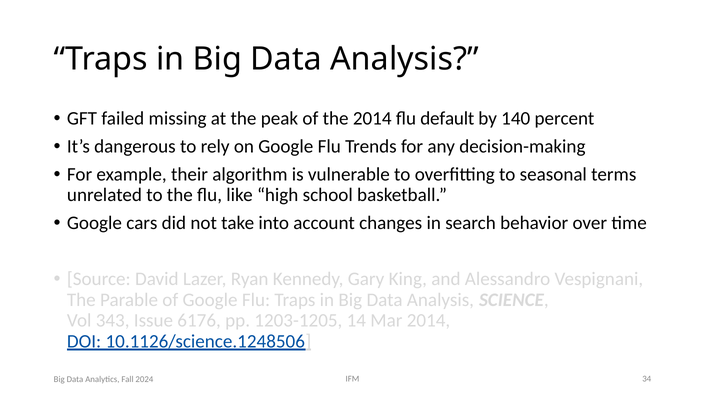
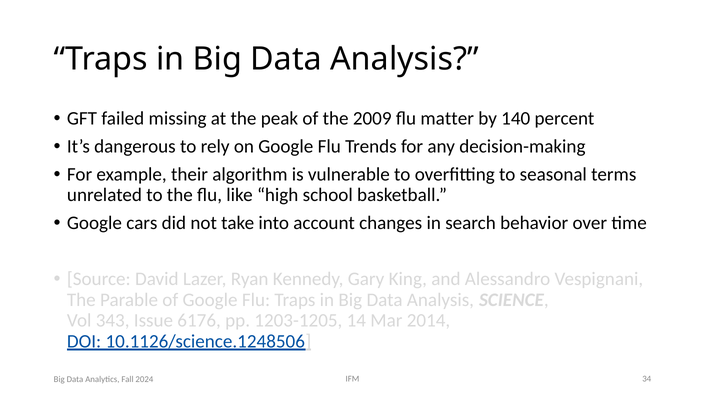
the 2014: 2014 -> 2009 (372, 118)
default: default -> matter (447, 118)
